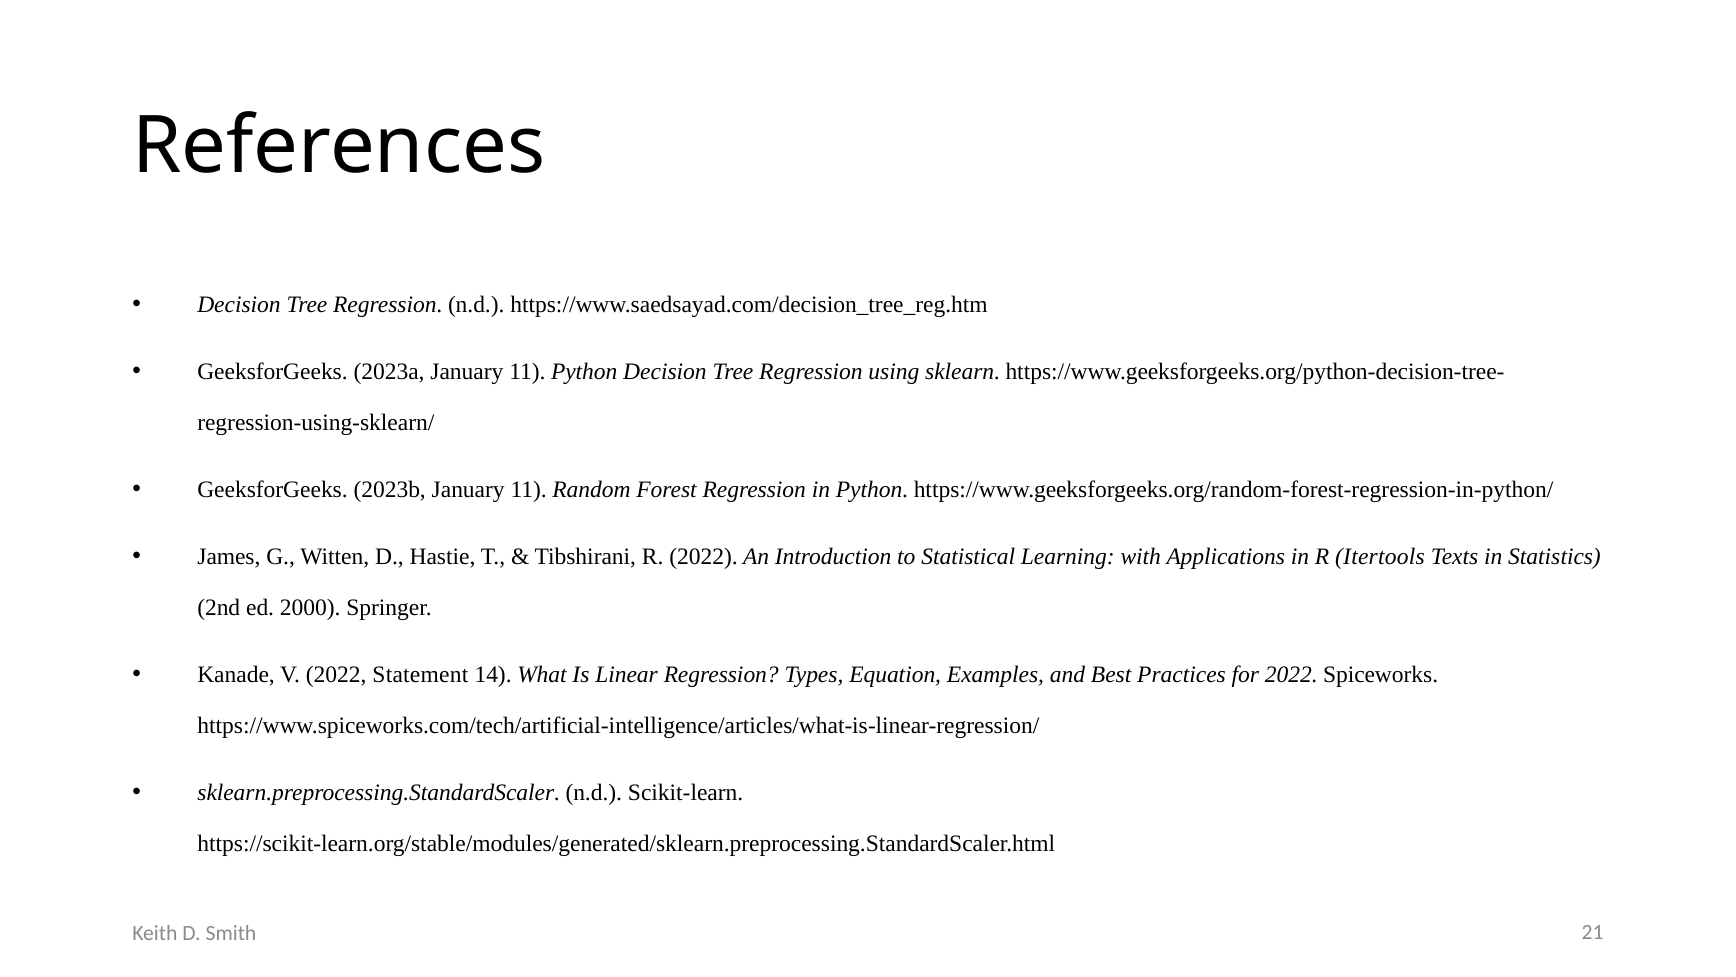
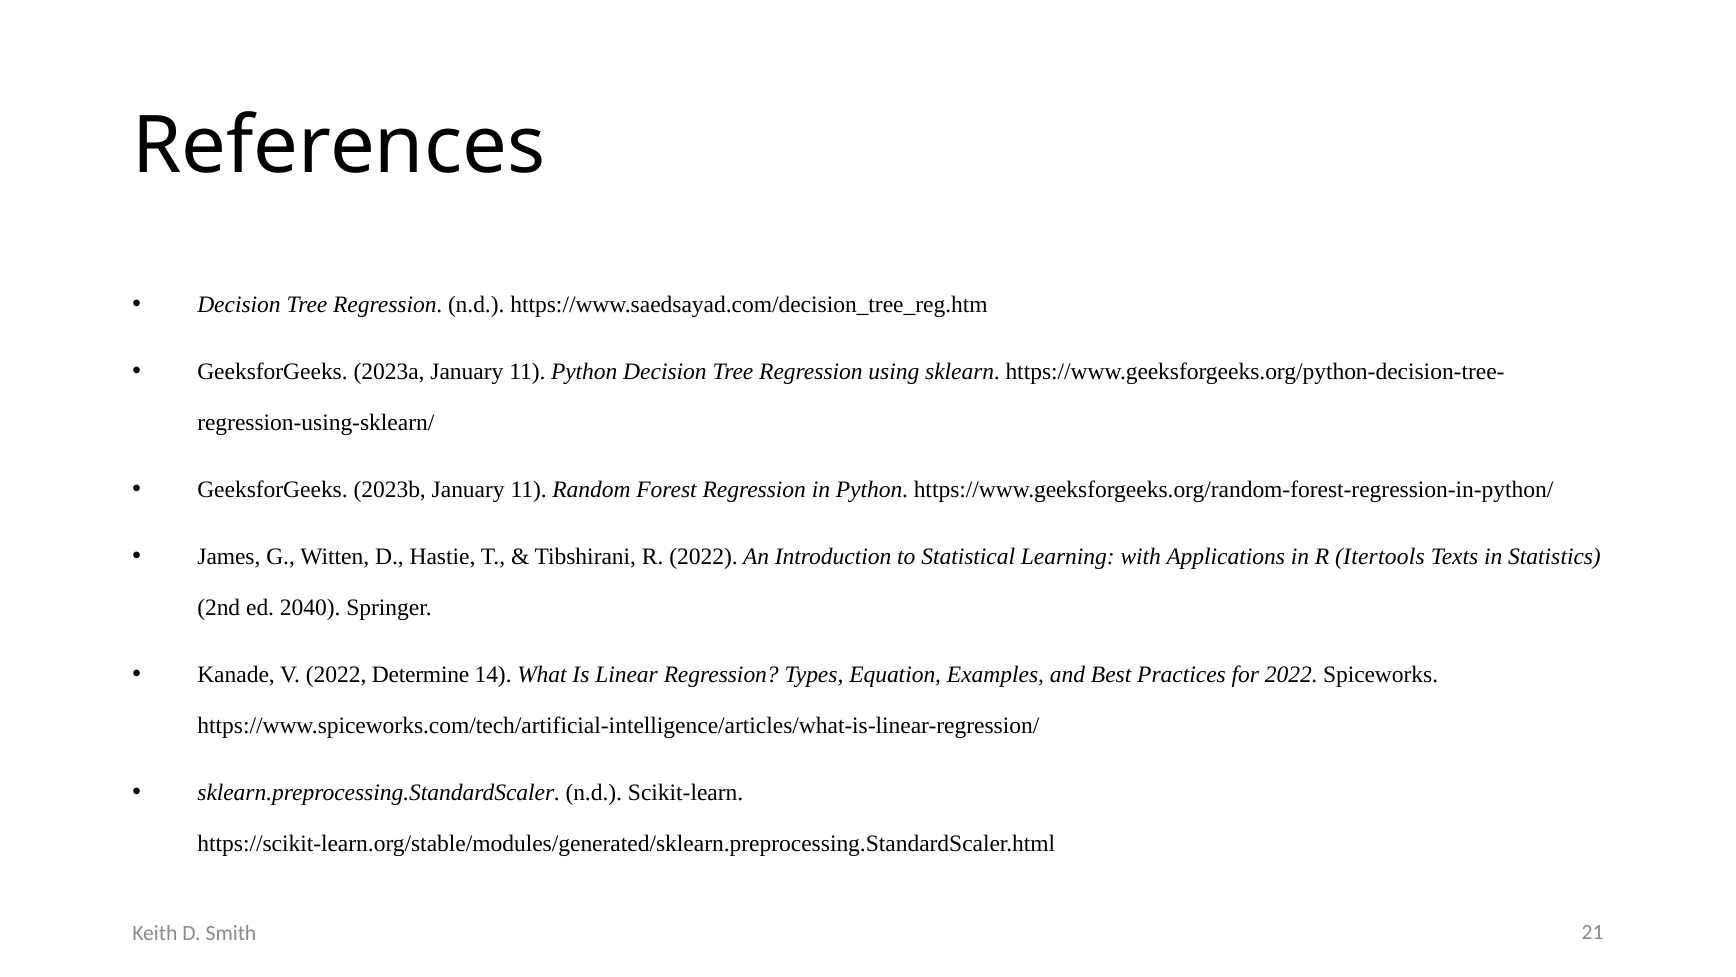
2000: 2000 -> 2040 (310, 608)
Statement: Statement -> Determine (421, 675)
